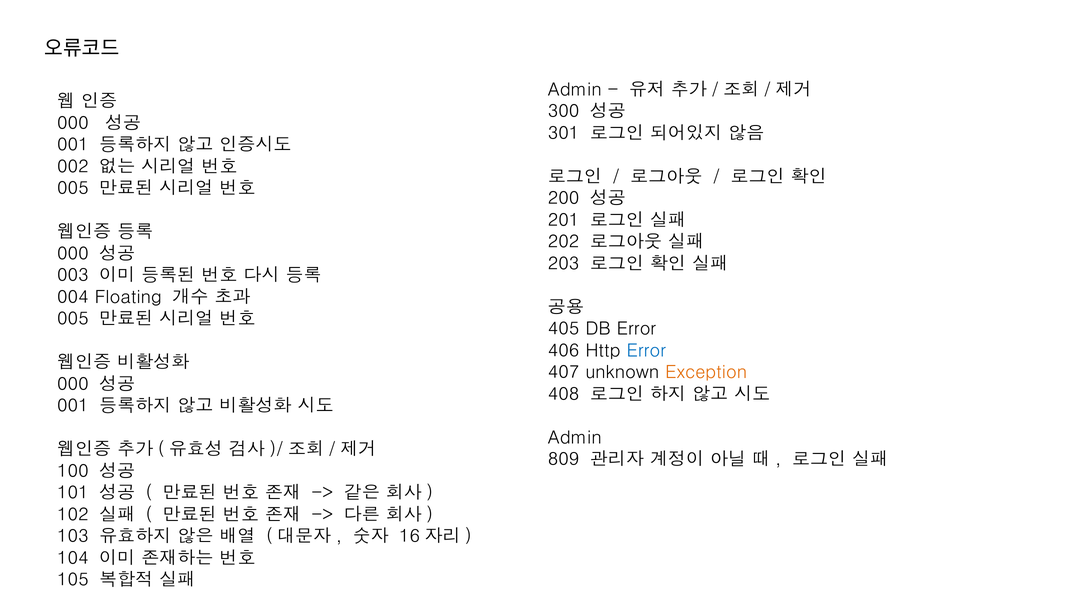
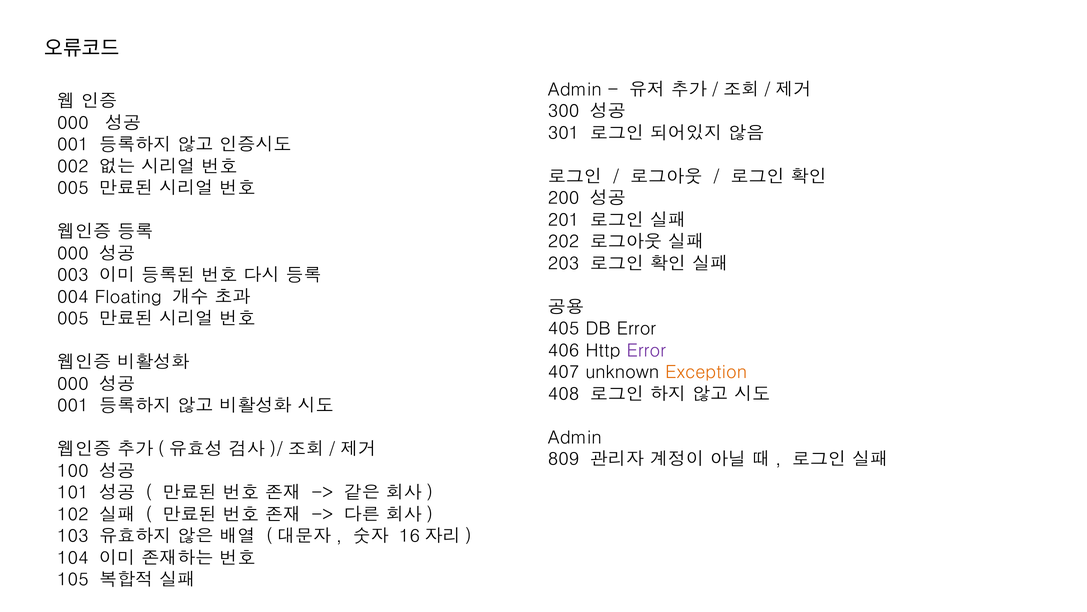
Error colour: blue -> purple (646, 350)
